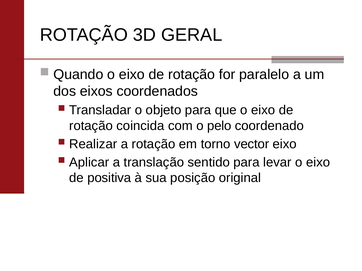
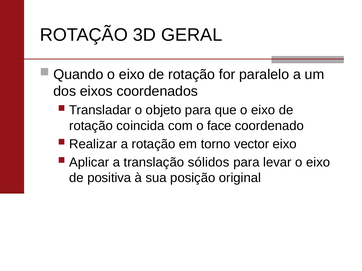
pelo: pelo -> face (219, 126)
sentido: sentido -> sólidos (209, 163)
